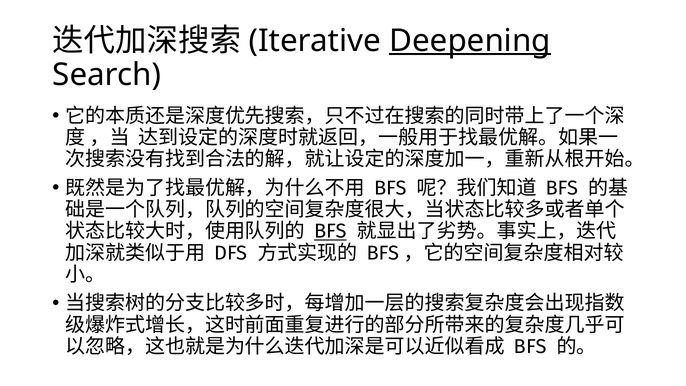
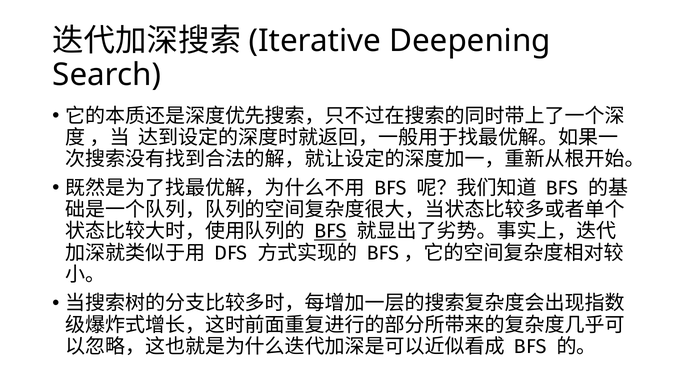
Deepening underline: present -> none (470, 41)
